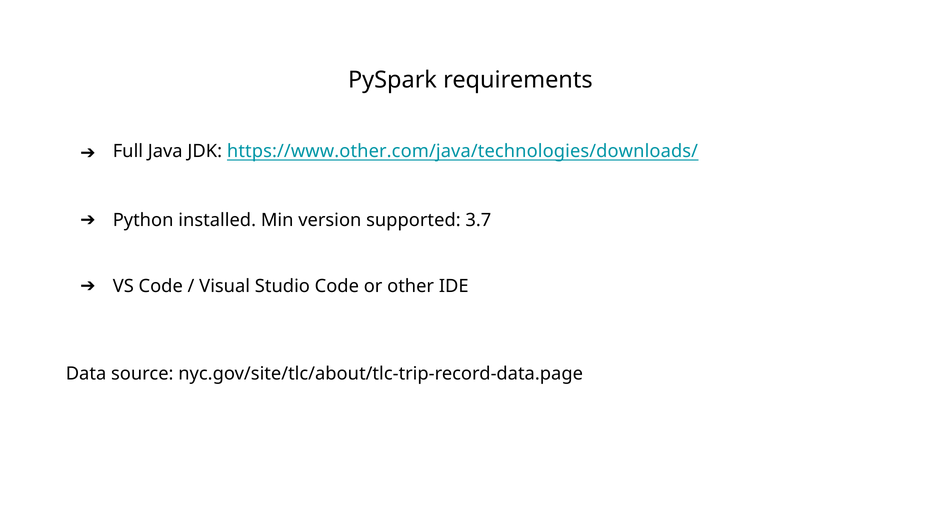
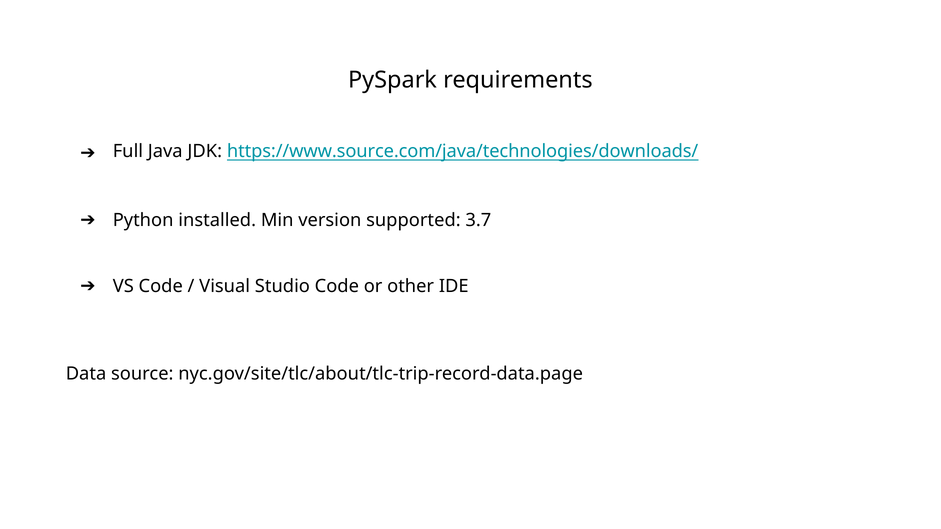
https://www.other.com/java/technologies/downloads/: https://www.other.com/java/technologies/downloads/ -> https://www.source.com/java/technologies/downloads/ (463, 151)
